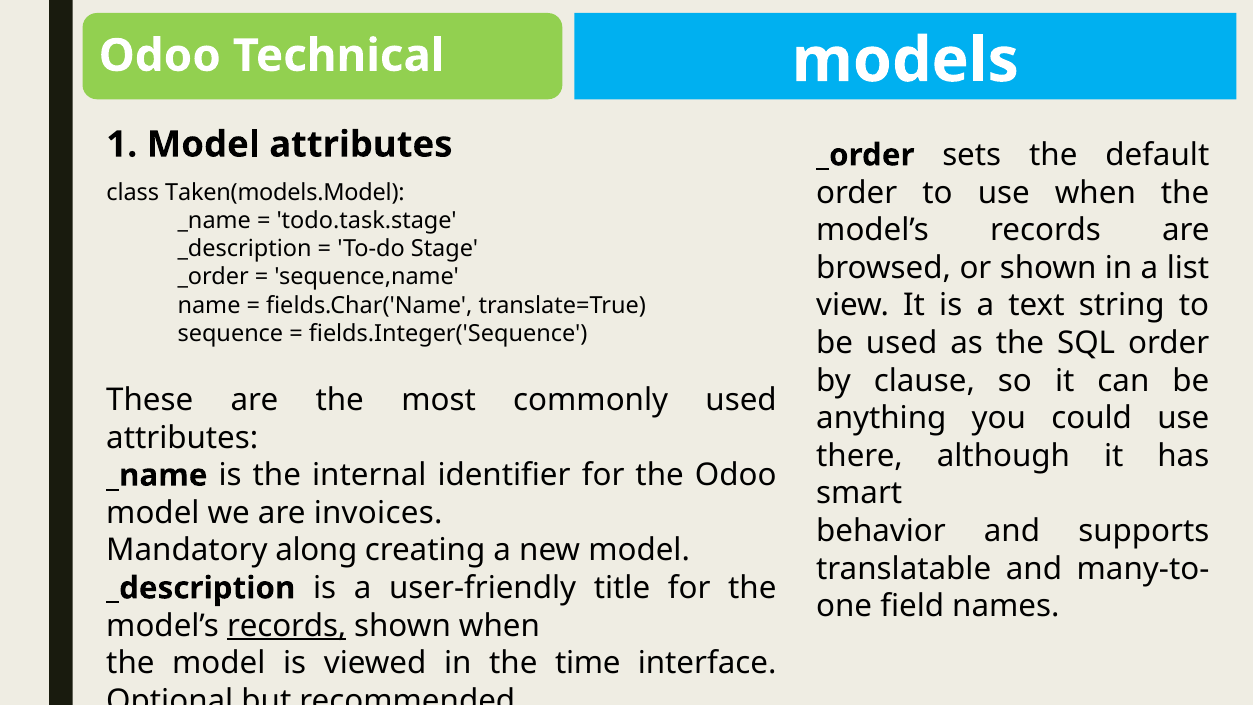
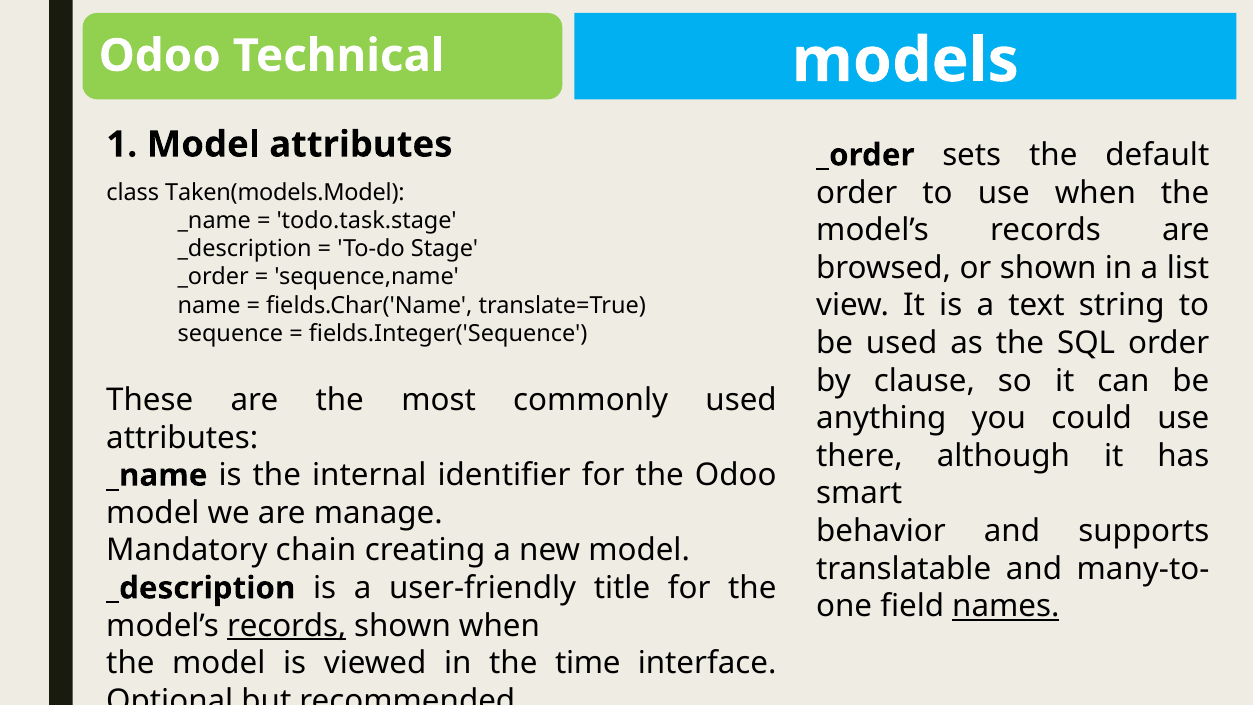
invoices: invoices -> manage (378, 513)
along: along -> chain (316, 550)
names underline: none -> present (1006, 606)
